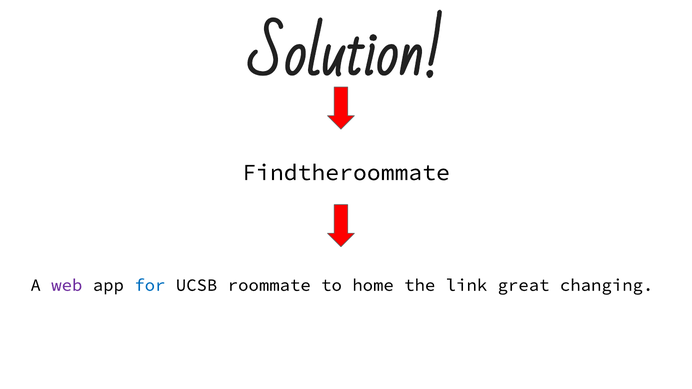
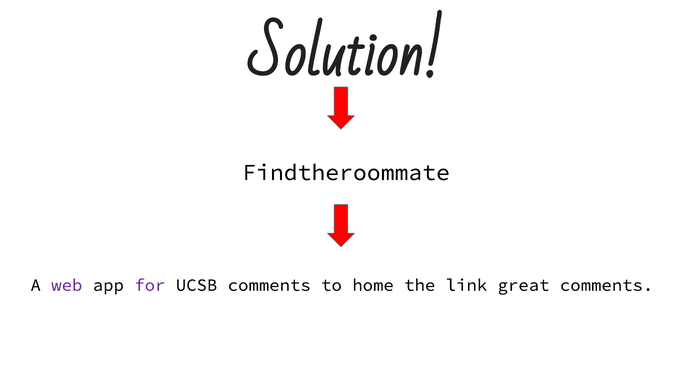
for colour: blue -> purple (150, 285)
UCSB roommate: roommate -> comments (269, 285)
great changing: changing -> comments (607, 285)
